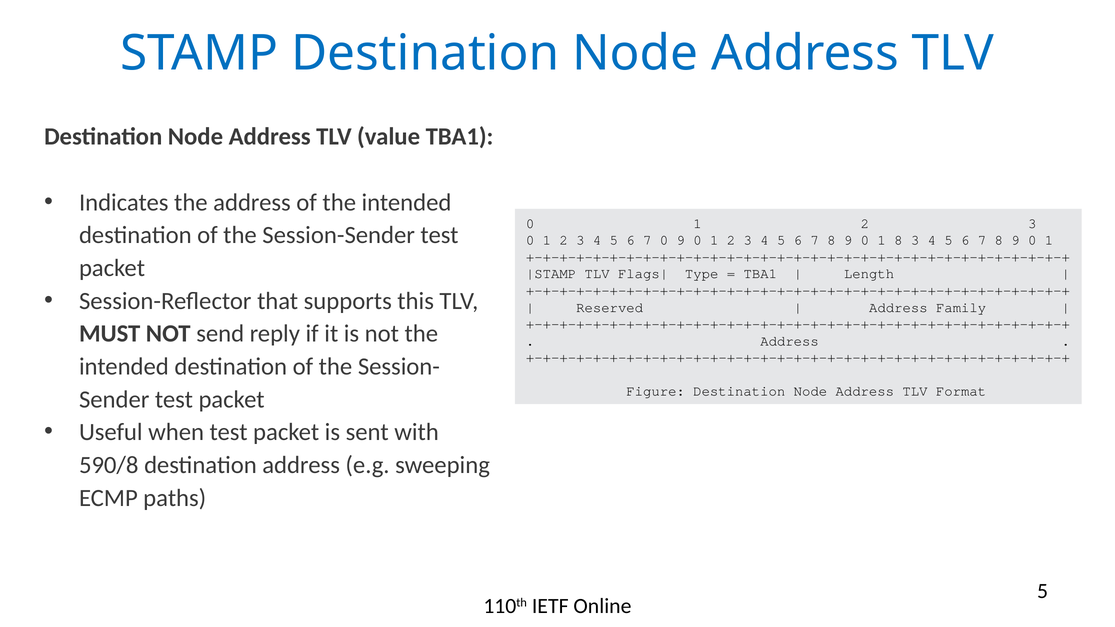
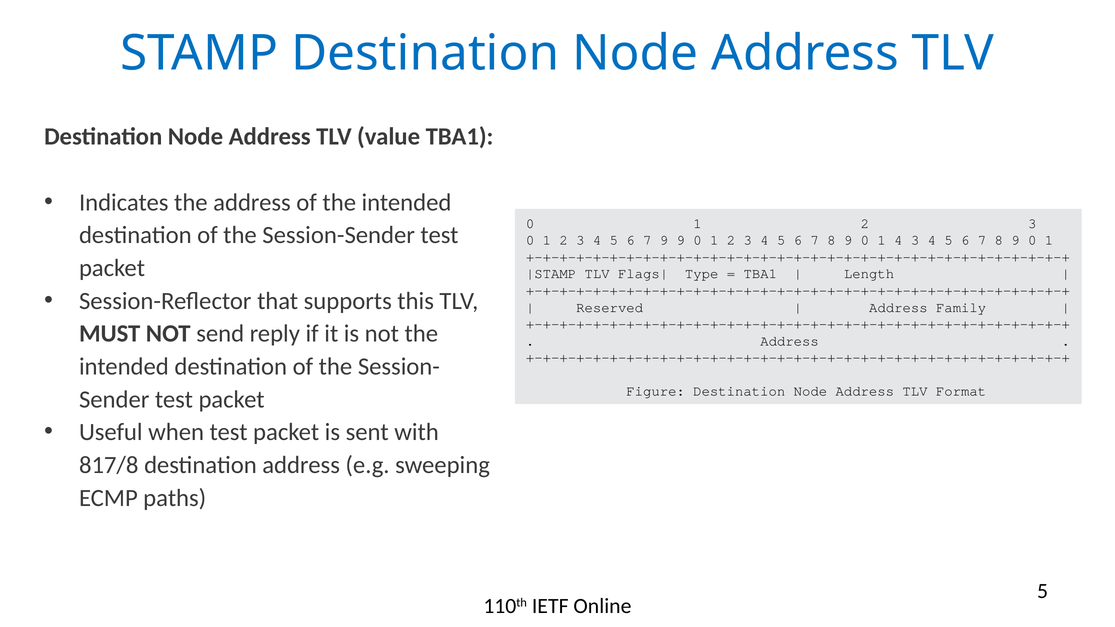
7 0: 0 -> 9 (664, 240)
1 8: 8 -> 4 (898, 240)
590/8: 590/8 -> 817/8 (109, 465)
